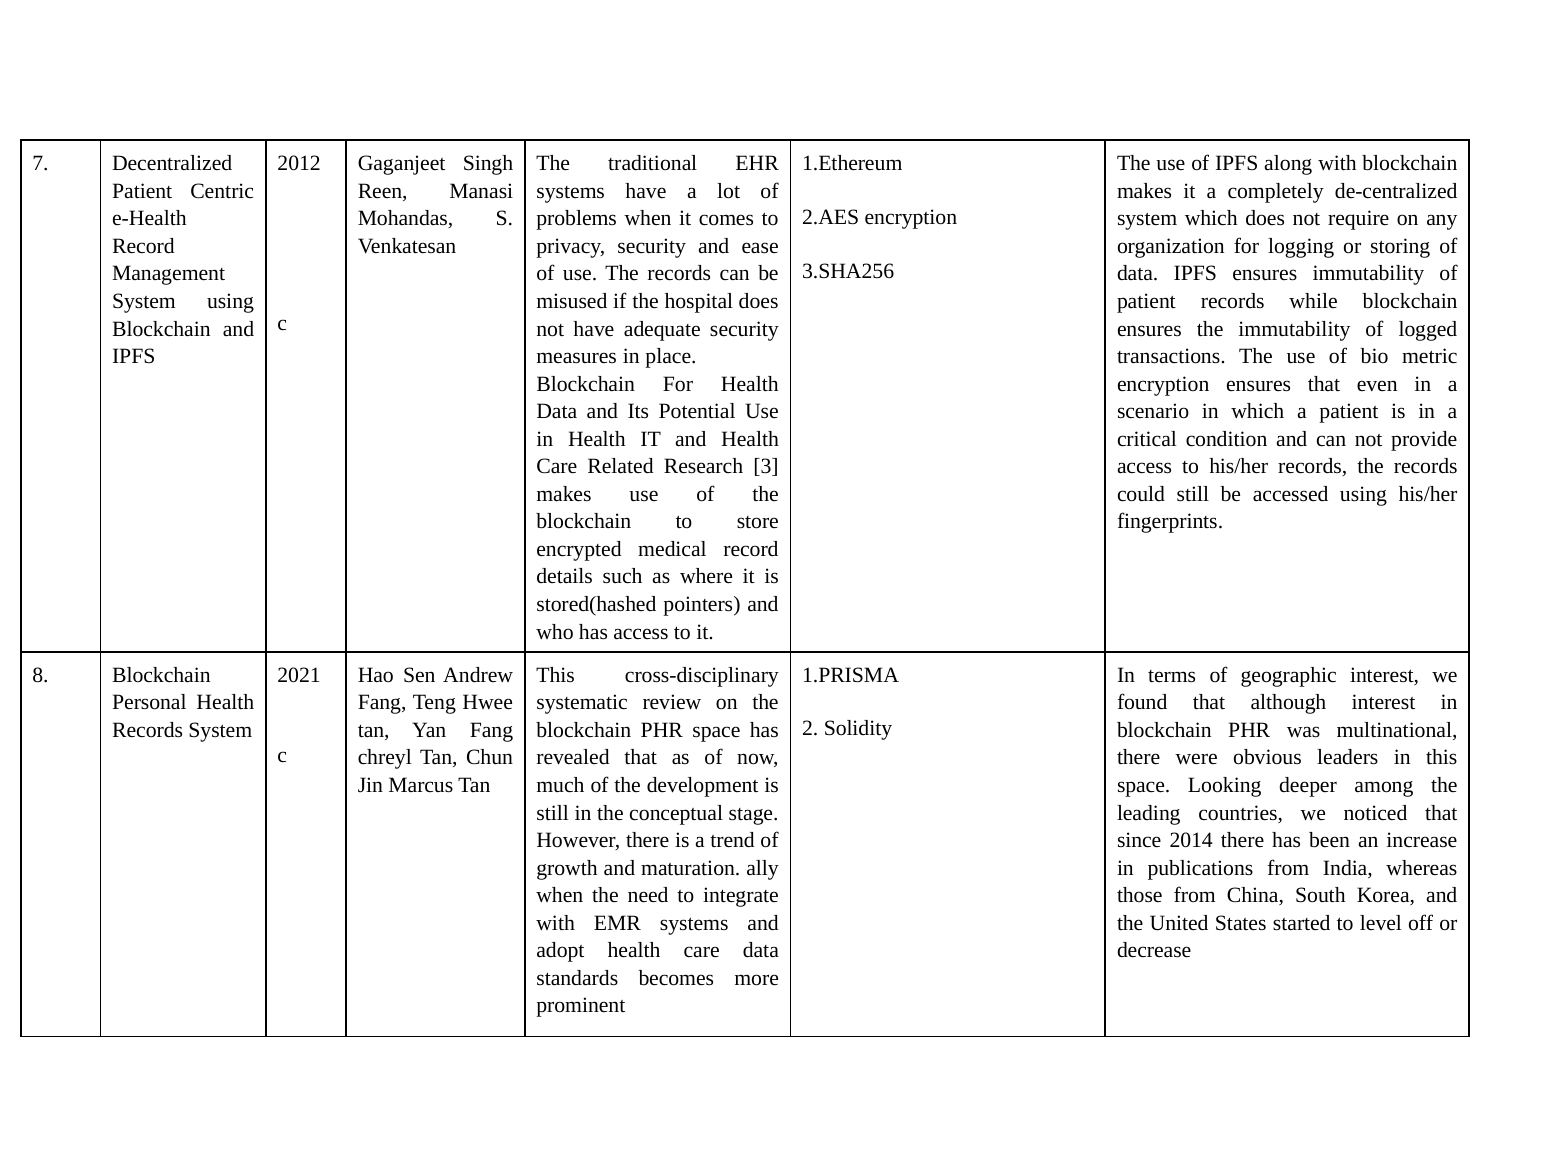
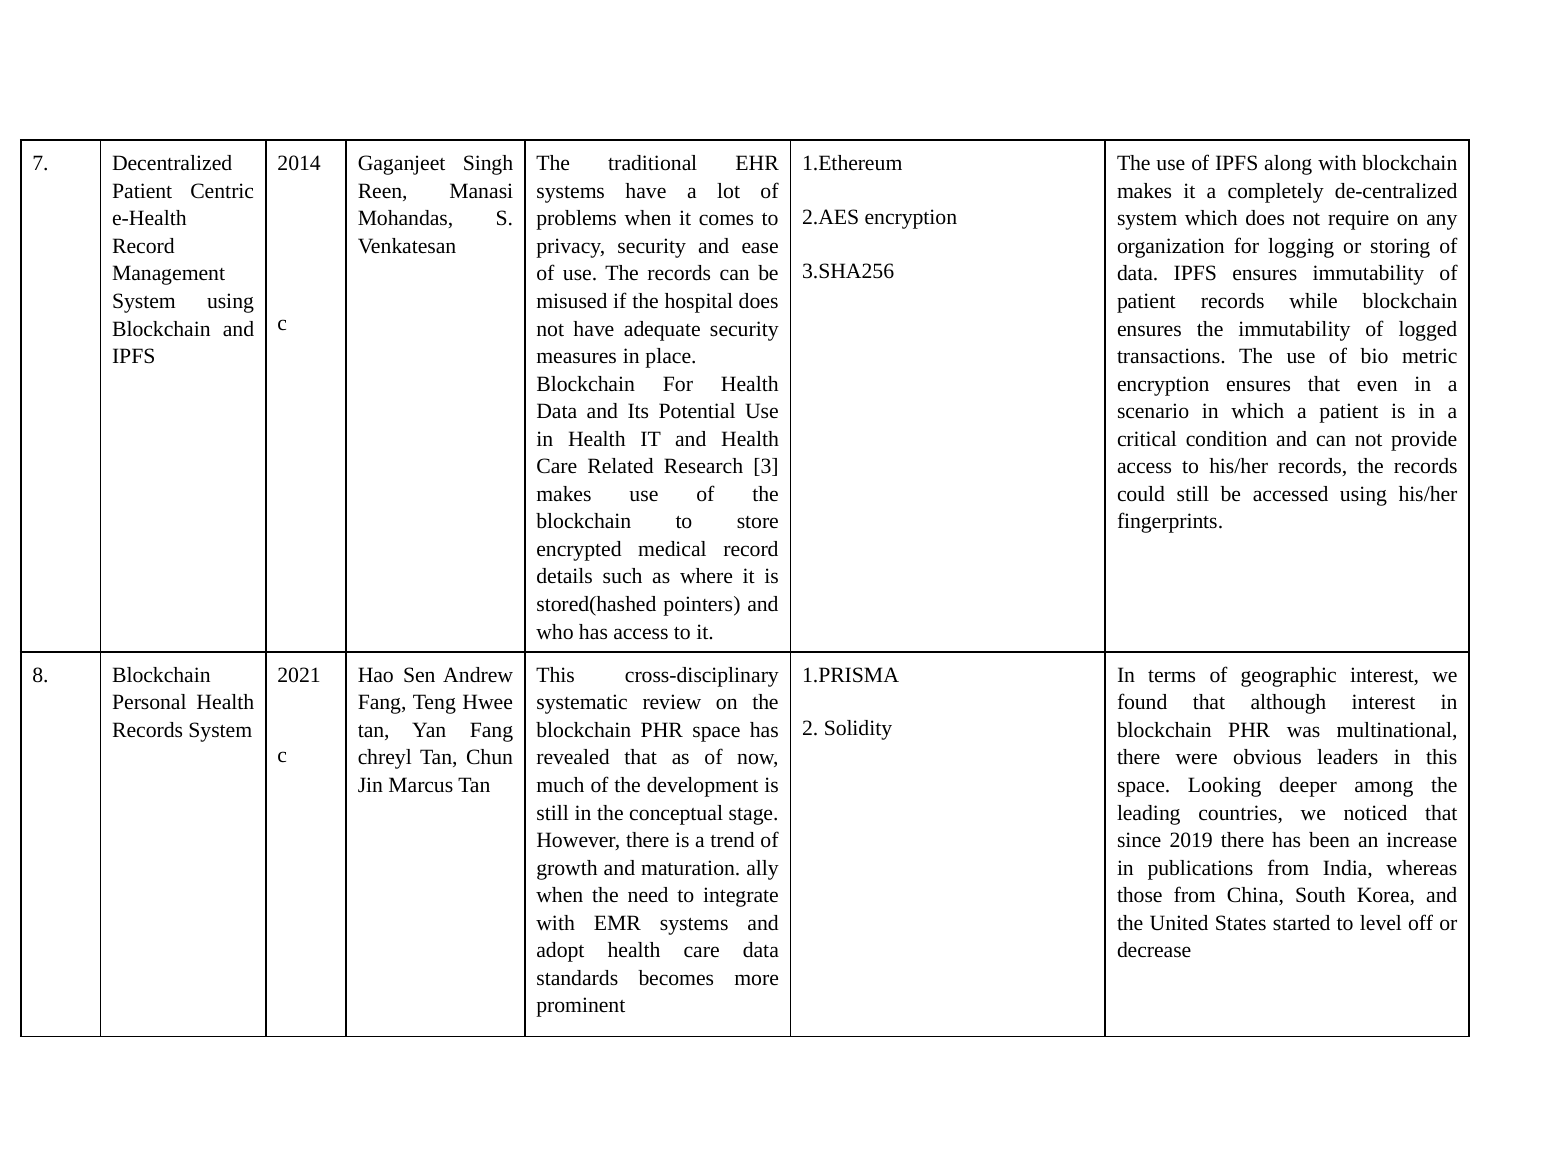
2012: 2012 -> 2014 (299, 164)
2014: 2014 -> 2019 (1191, 840)
